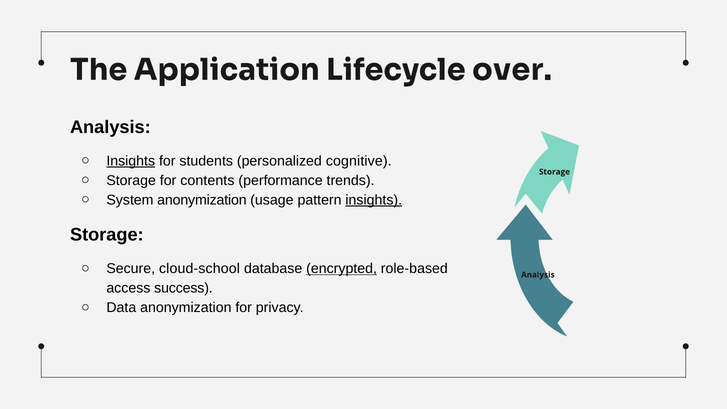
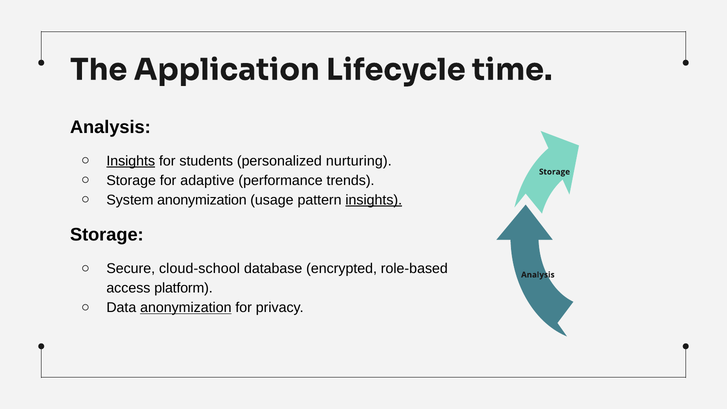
over: over -> time (512, 70)
cognitive: cognitive -> nurturing (359, 161)
contents: contents -> adaptive (207, 180)
encrypted underline: present -> none (342, 269)
success: success -> platform (183, 288)
anonymization underline: none -> present (186, 308)
